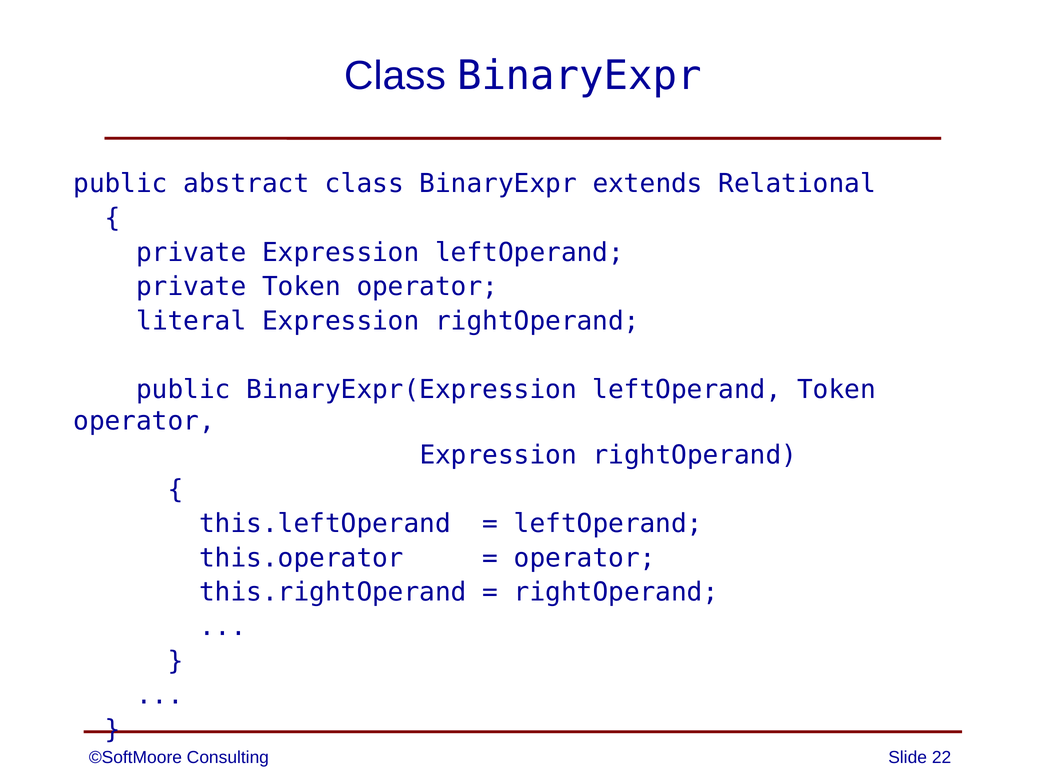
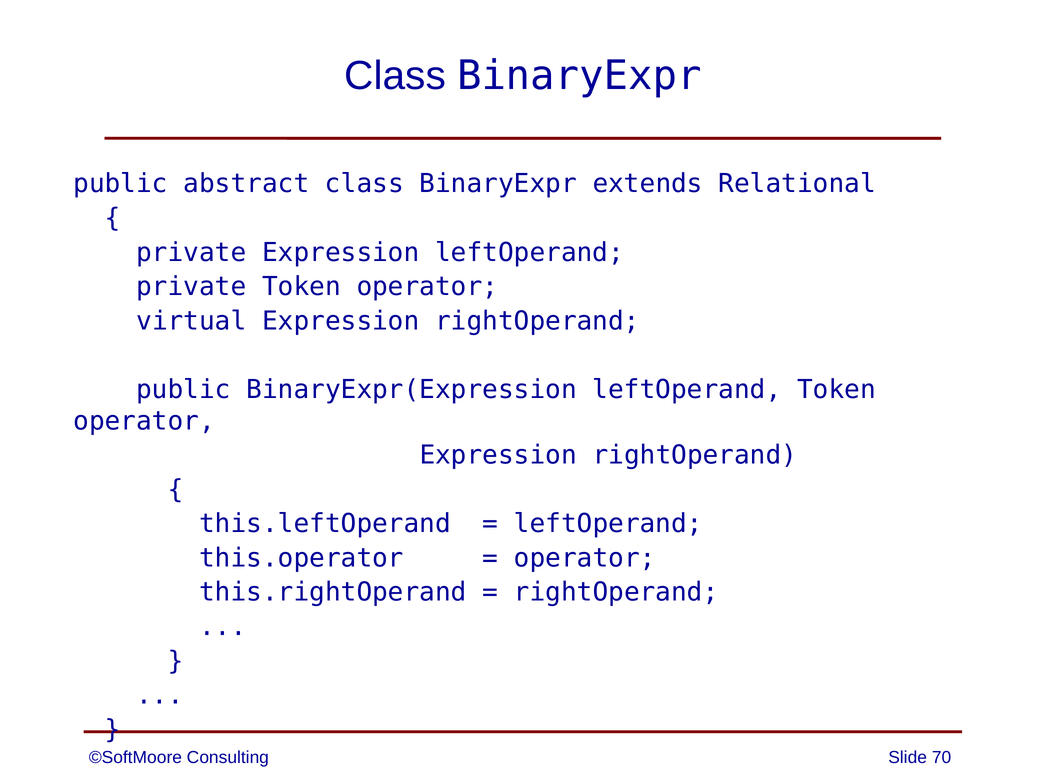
literal: literal -> virtual (191, 321)
22: 22 -> 70 (942, 758)
